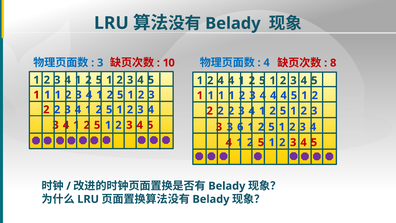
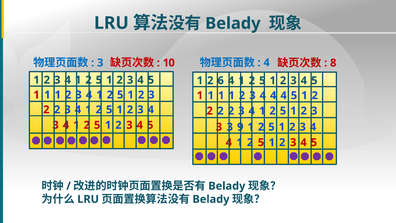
2 4: 4 -> 6 (221, 80)
6: 6 -> 9 (240, 127)
